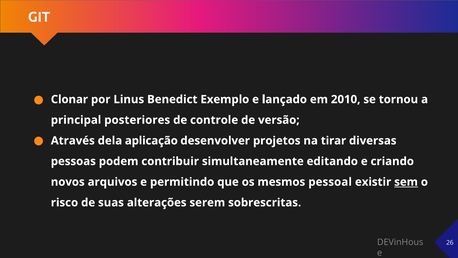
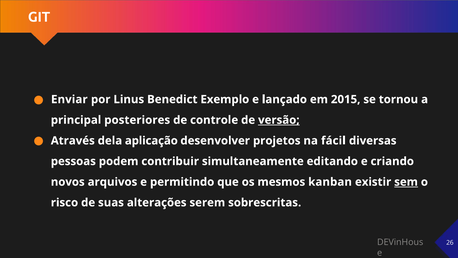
Clonar: Clonar -> Enviar (69, 99)
2010: 2010 -> 2015 (346, 99)
versão underline: none -> present (279, 120)
tirar: tirar -> fácil (333, 140)
pessoal: pessoal -> kanban (330, 182)
